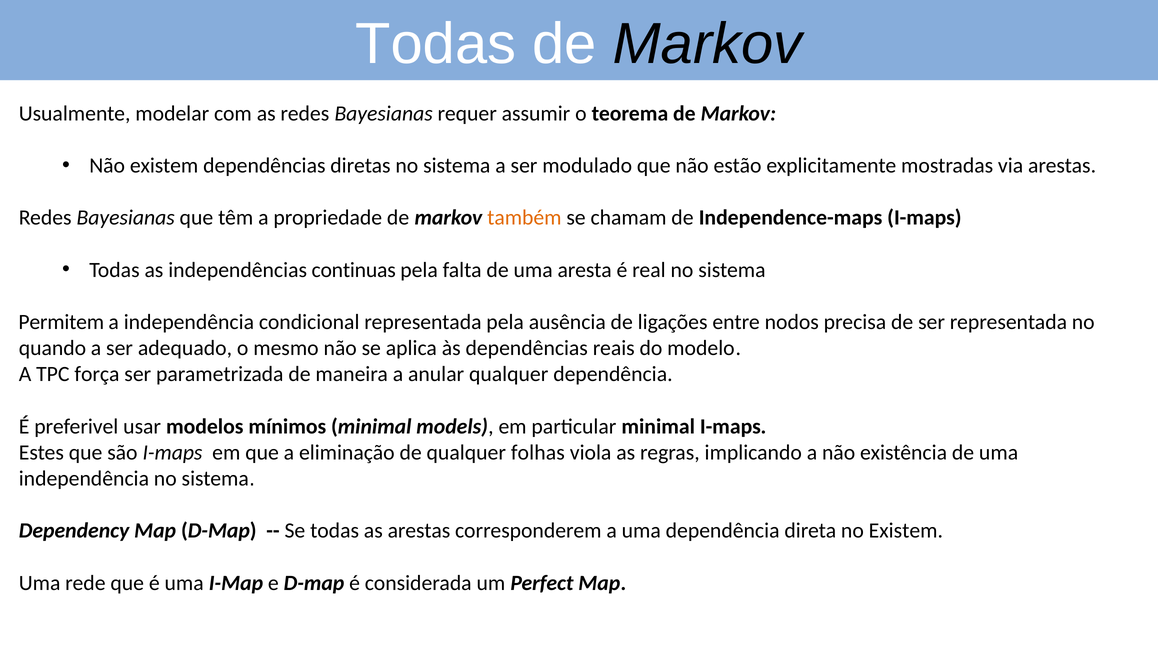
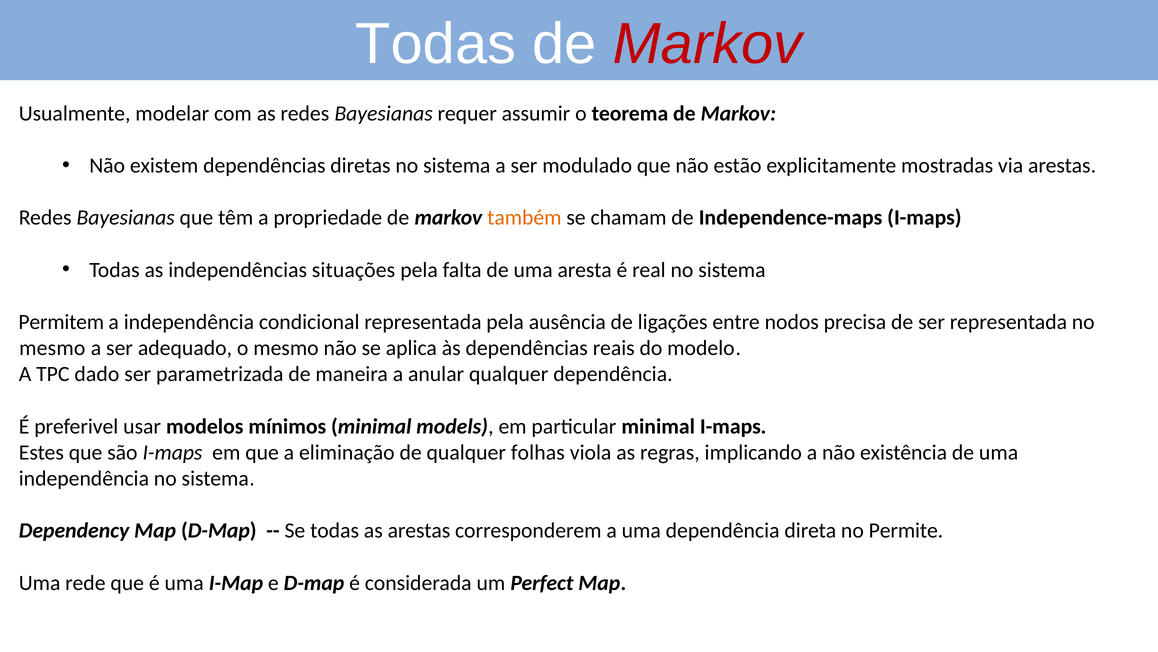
Markov colour: black -> red (708, 44)
continuas: continuas -> situações (353, 270)
quando: quando -> mesmo (52, 348)
força: força -> dado (97, 374)
no Existem: Existem -> Permite (906, 530)
